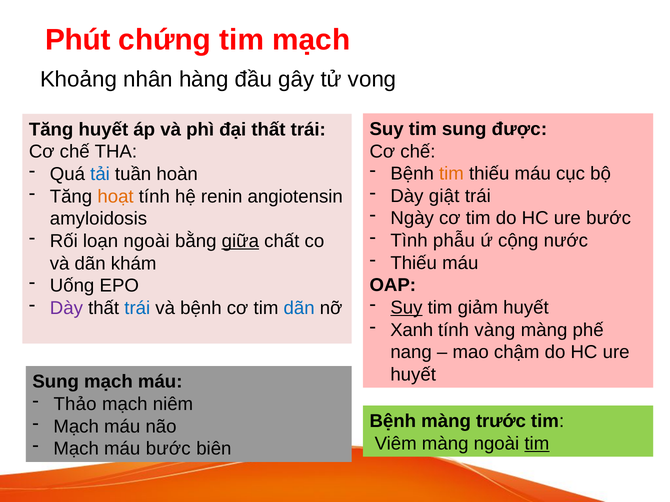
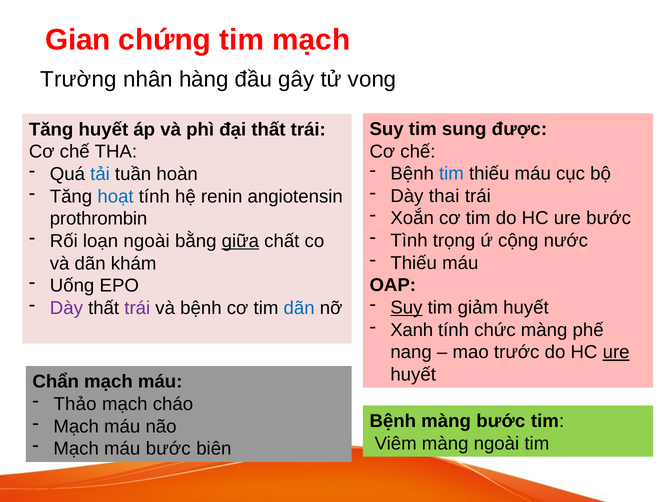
Phút: Phút -> Gian (78, 40)
Khoảng: Khoảng -> Trường (78, 80)
tim colour: orange -> blue (451, 174)
giật: giật -> thai (444, 196)
hoạt colour: orange -> blue (116, 197)
Ngày: Ngày -> Xoắn (412, 219)
amyloidosis: amyloidosis -> prothrombin (99, 219)
phẫu: phẫu -> trọng (454, 241)
trái colour: blue -> purple (137, 308)
vàng: vàng -> chức (495, 330)
chậm: chậm -> trước (517, 353)
ure underline: none -> present (616, 353)
Sung: Sung -> Chẩn (56, 382)
niêm: niêm -> cháo (173, 405)
màng trước: trước -> bước (501, 422)
tim underline: present -> none (537, 444)
